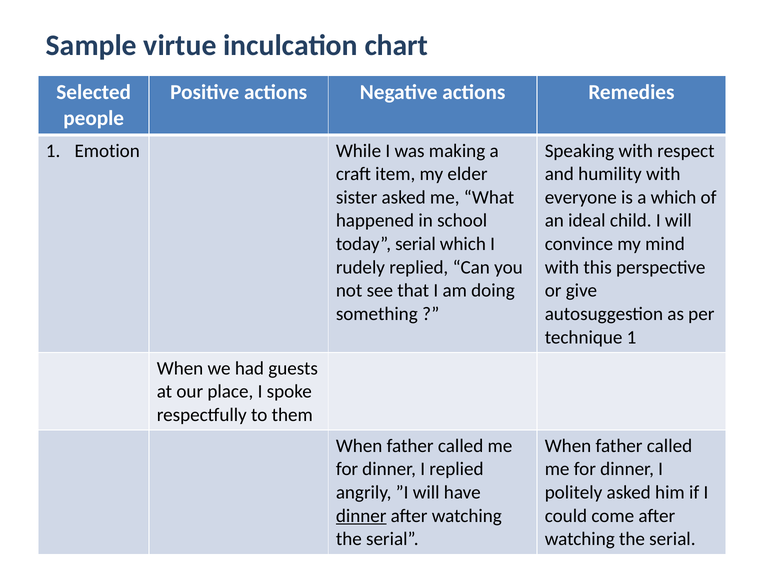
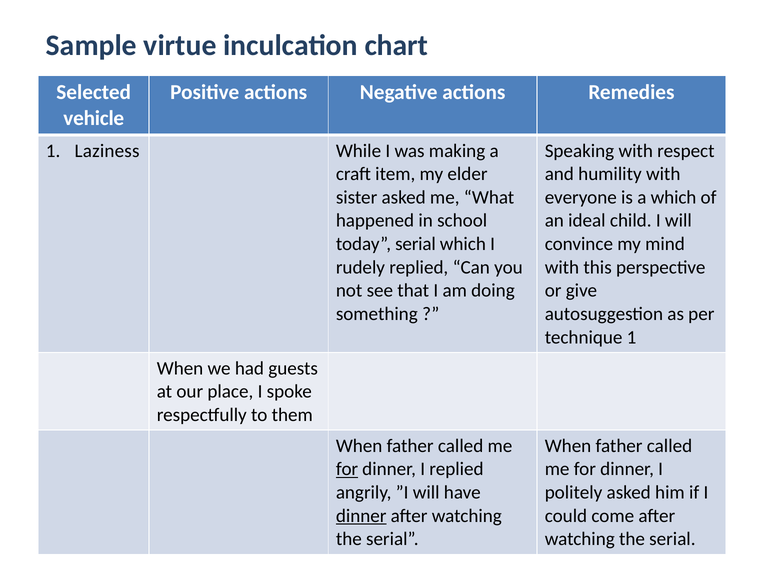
people: people -> vehicle (94, 118)
Emotion: Emotion -> Laziness (107, 151)
for underline: none -> present (347, 469)
